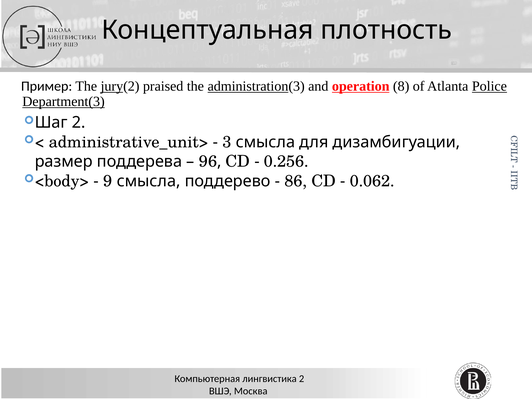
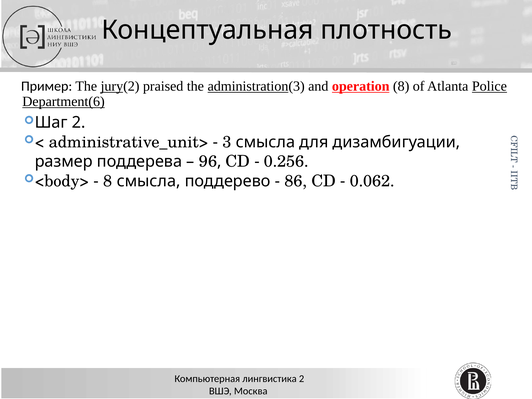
Department(3: Department(3 -> Department(6 (63, 101)
9: 9 -> 8 (108, 181)
